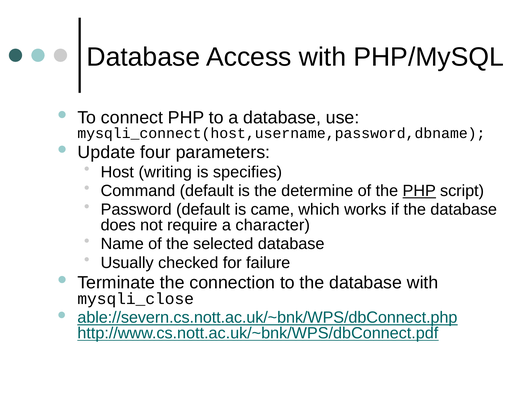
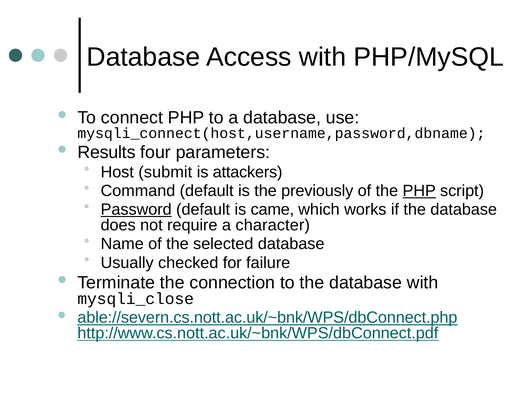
Update: Update -> Results (106, 152)
writing: writing -> submit (165, 172)
specifies: specifies -> attackers (248, 172)
determine: determine -> previously (317, 191)
Password underline: none -> present (136, 210)
